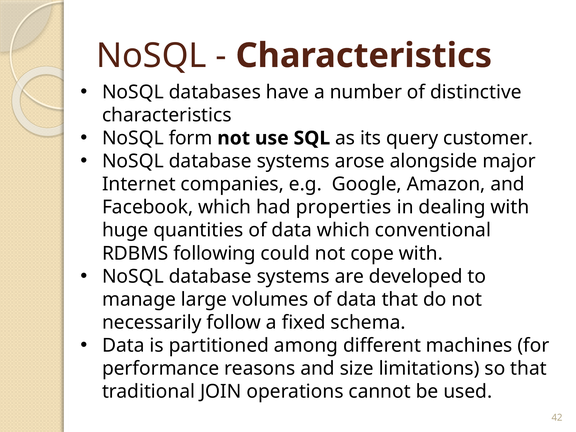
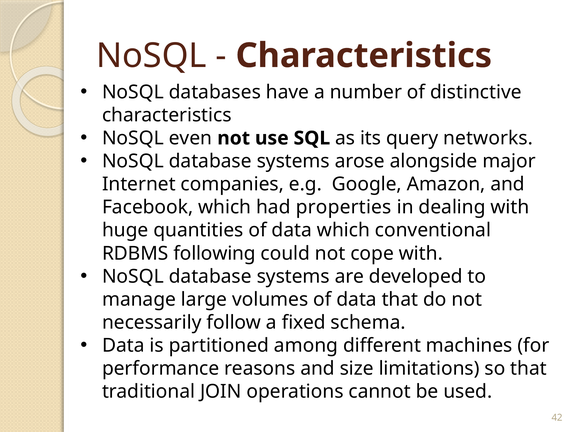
form: form -> even (190, 138)
customer: customer -> networks (488, 138)
